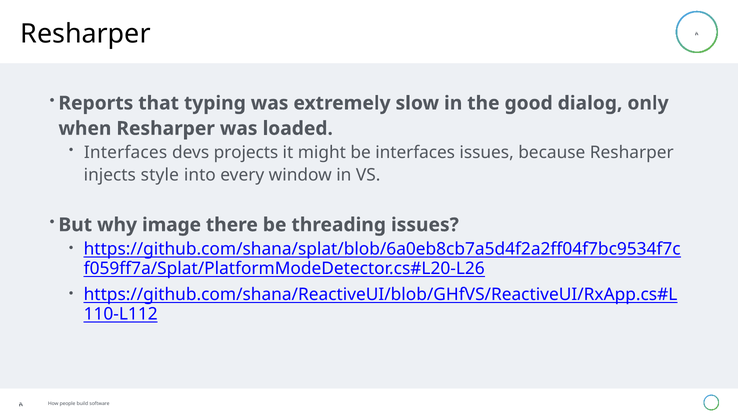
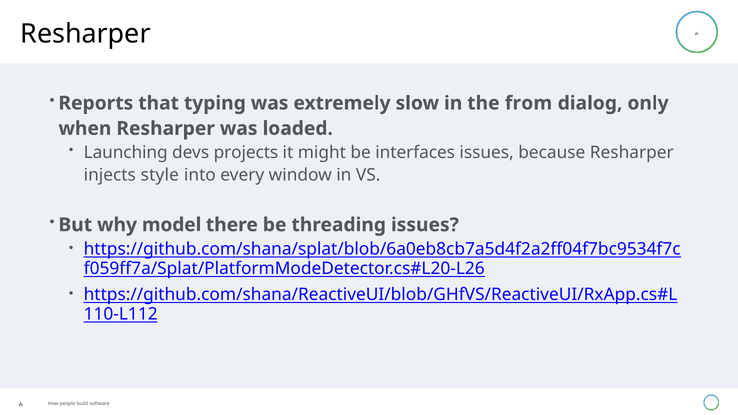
good: good -> from (529, 103)
Interfaces: Interfaces -> Launching (126, 152)
image: image -> model (172, 225)
